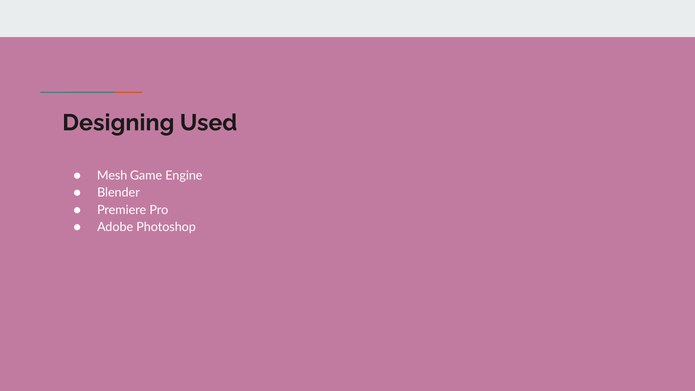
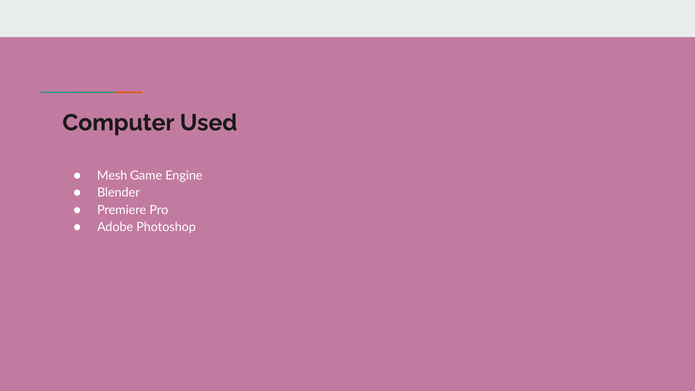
Designing: Designing -> Computer (118, 123)
